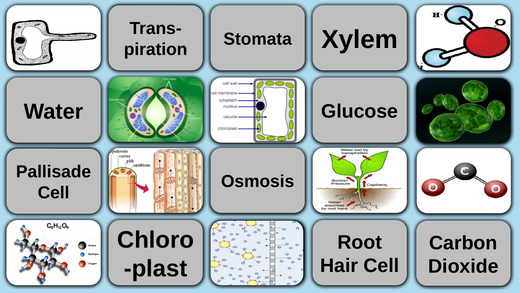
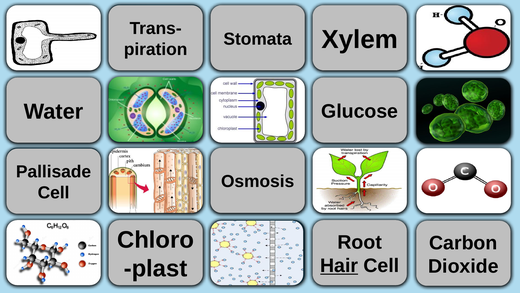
Hair underline: none -> present (339, 265)
